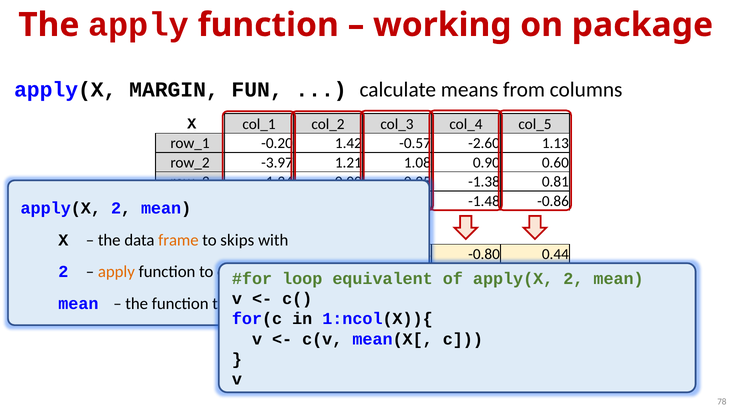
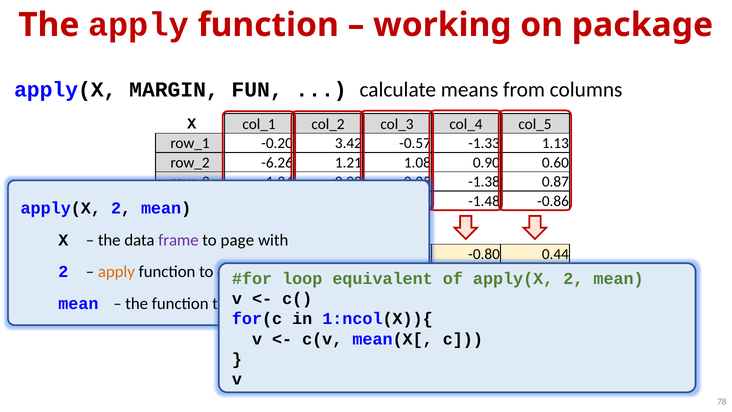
1.42: 1.42 -> 3.42 (348, 143)
-2.60: -2.60 -> -1.33 (484, 143)
-3.97: -3.97 -> -6.26 (277, 162)
0.81: 0.81 -> 0.87 (555, 182)
frame colour: orange -> purple (178, 240)
skips: skips -> page (237, 240)
